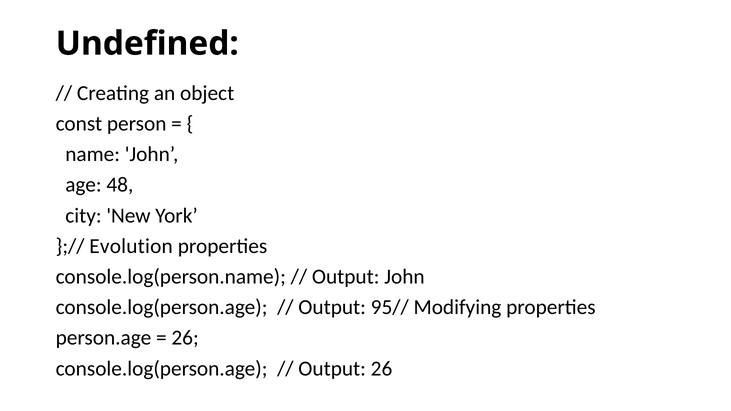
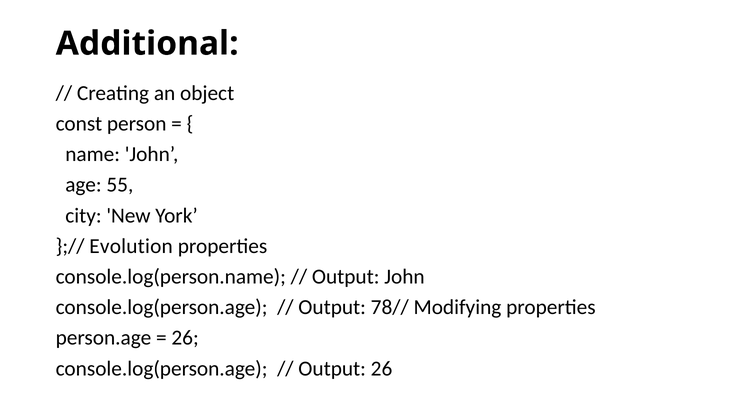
Undefined: Undefined -> Additional (147, 44)
48: 48 -> 55 (120, 185)
95//: 95// -> 78// (390, 307)
